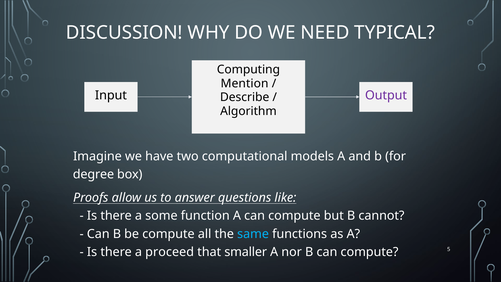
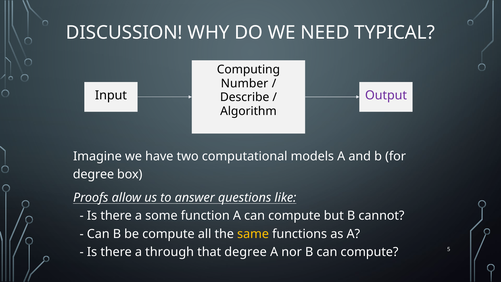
Mention: Mention -> Number (245, 83)
same colour: light blue -> yellow (253, 234)
proceed: proceed -> through (170, 252)
that smaller: smaller -> degree (246, 252)
